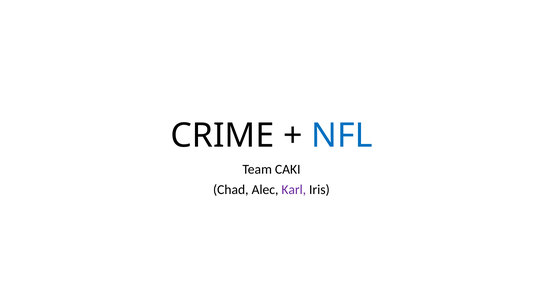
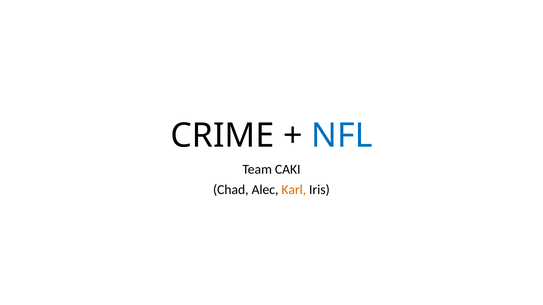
Karl colour: purple -> orange (294, 190)
